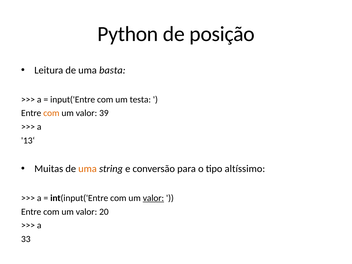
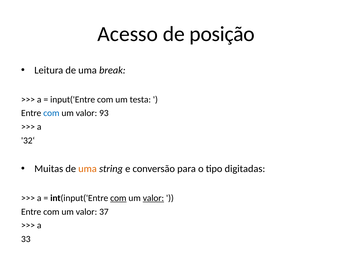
Python: Python -> Acesso (128, 34)
basta: basta -> break (112, 70)
com colour: orange -> blue (51, 113)
39: 39 -> 93 (104, 113)
13‘: 13‘ -> 32‘ (28, 141)
altíssimo: altíssimo -> digitadas (245, 169)
com underline: none -> present (118, 198)
20: 20 -> 37 (104, 212)
